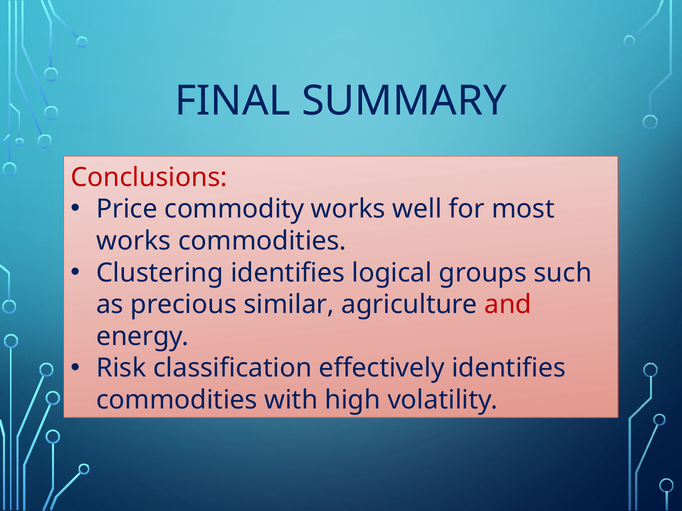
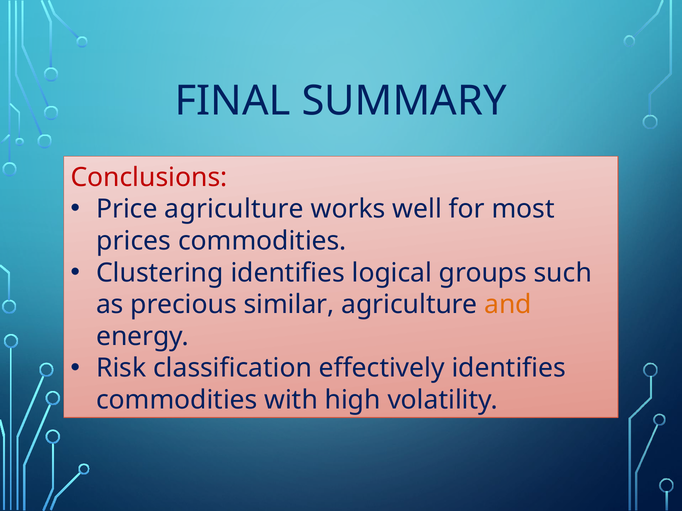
Price commodity: commodity -> agriculture (234, 209)
works: works -> prices (134, 241)
and colour: red -> orange (508, 305)
